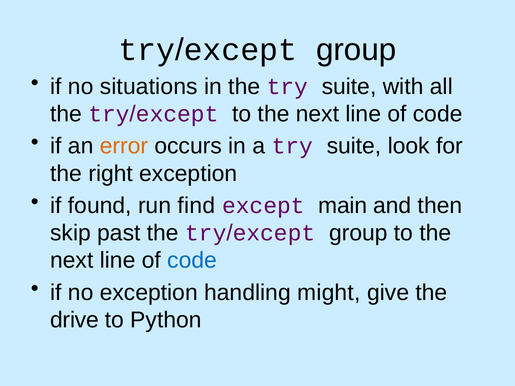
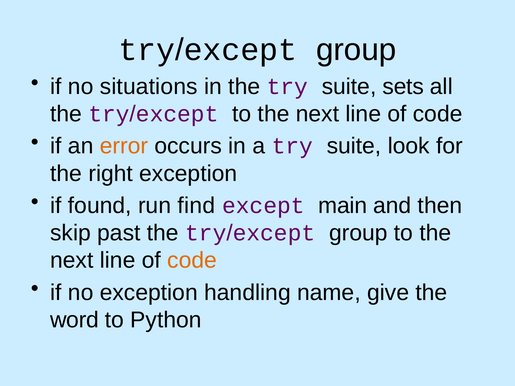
with: with -> sets (403, 87)
code colour: blue -> orange (192, 261)
might: might -> name (329, 293)
drive: drive -> word (74, 320)
